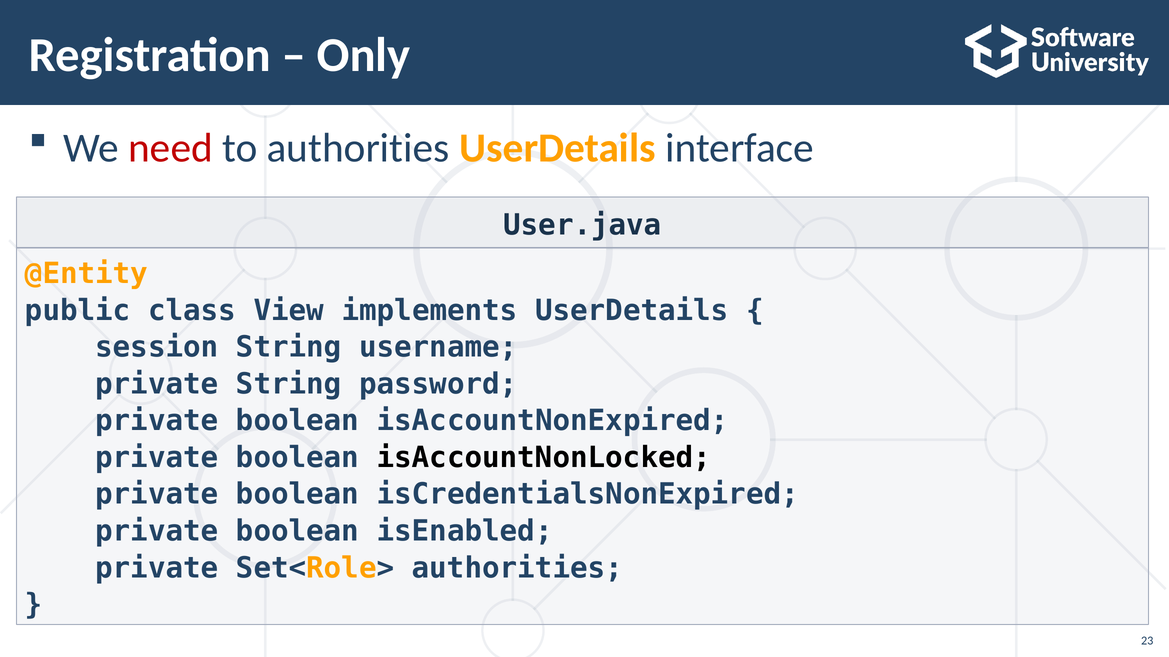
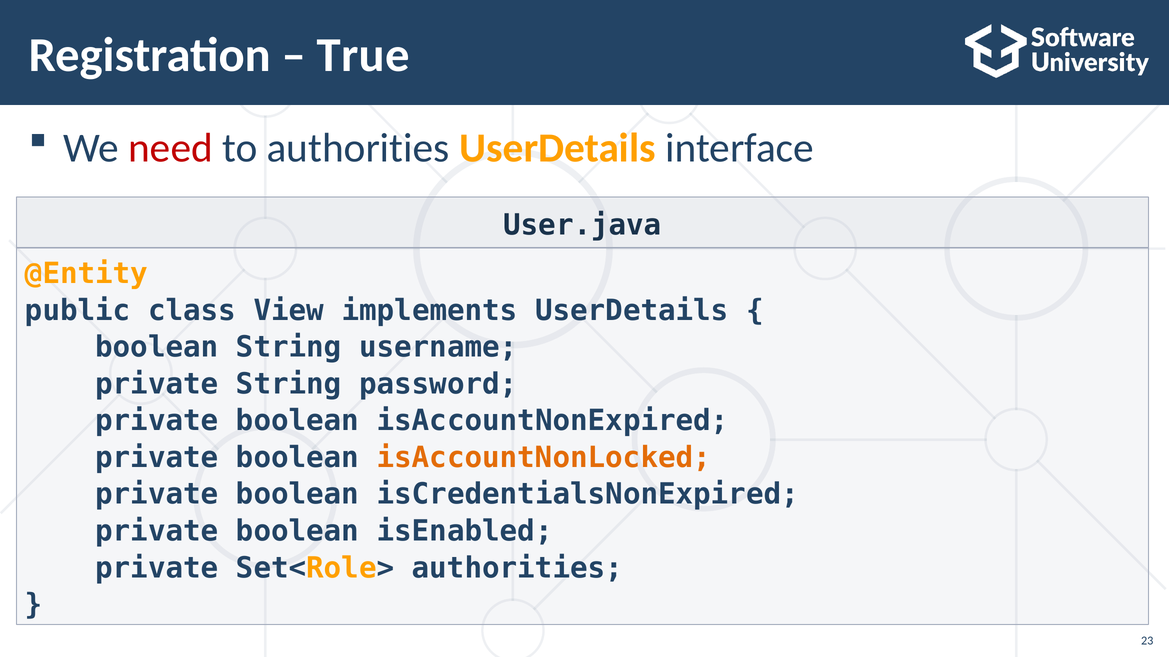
Only: Only -> True (363, 55)
session: session -> boolean (157, 348)
isAccountNonLocked colour: black -> orange (544, 458)
